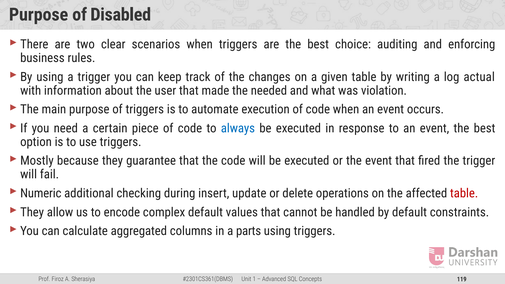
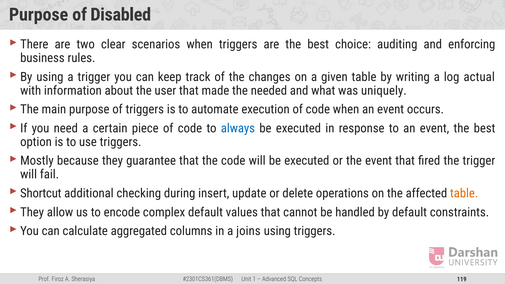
violation: violation -> uniquely (384, 91)
Numeric: Numeric -> Shortcut (41, 193)
table colour: red -> orange (464, 193)
parts: parts -> joins (248, 231)
